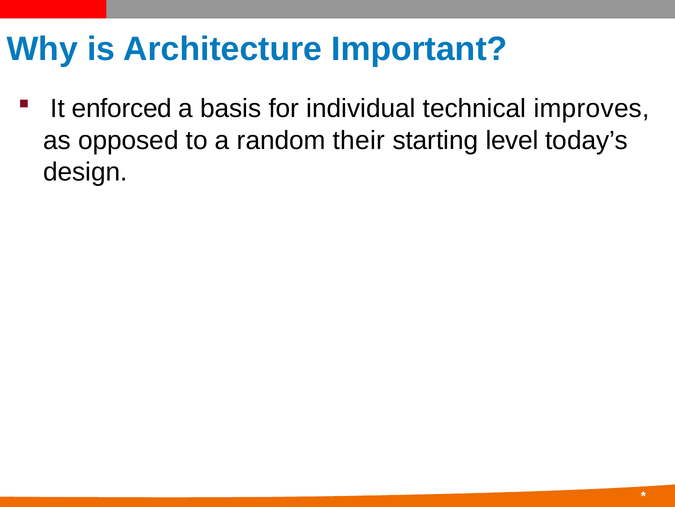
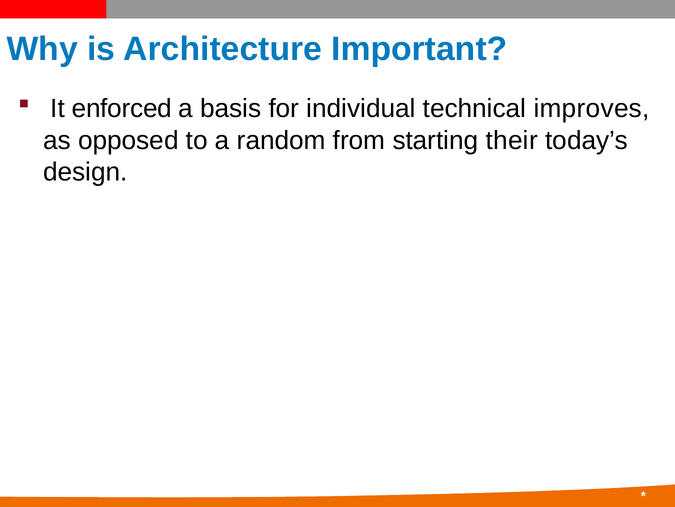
their: their -> from (359, 140)
level: level -> their (512, 140)
